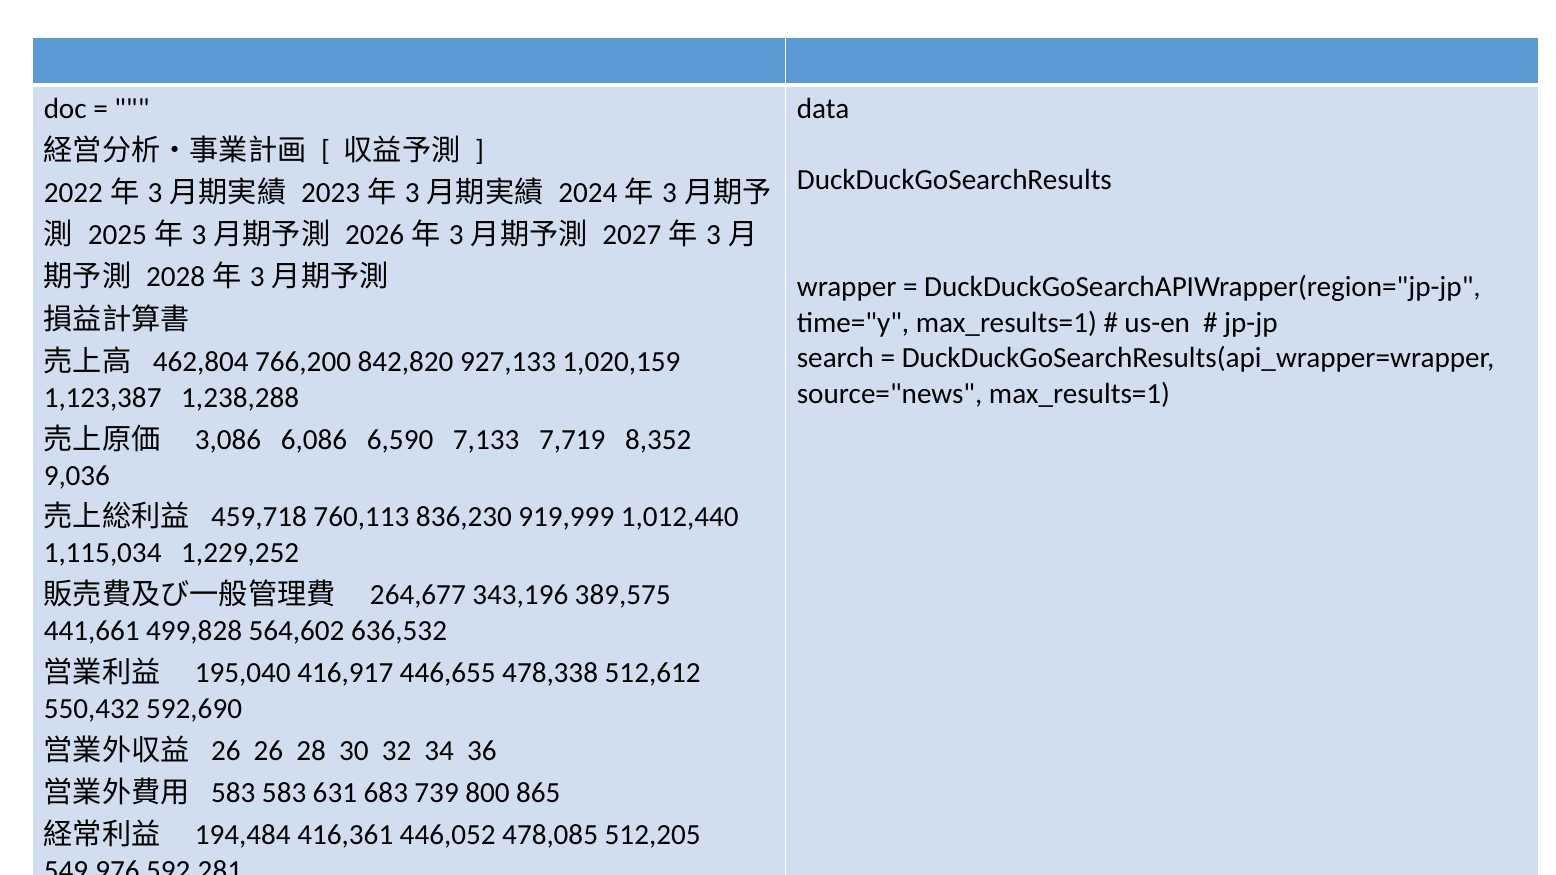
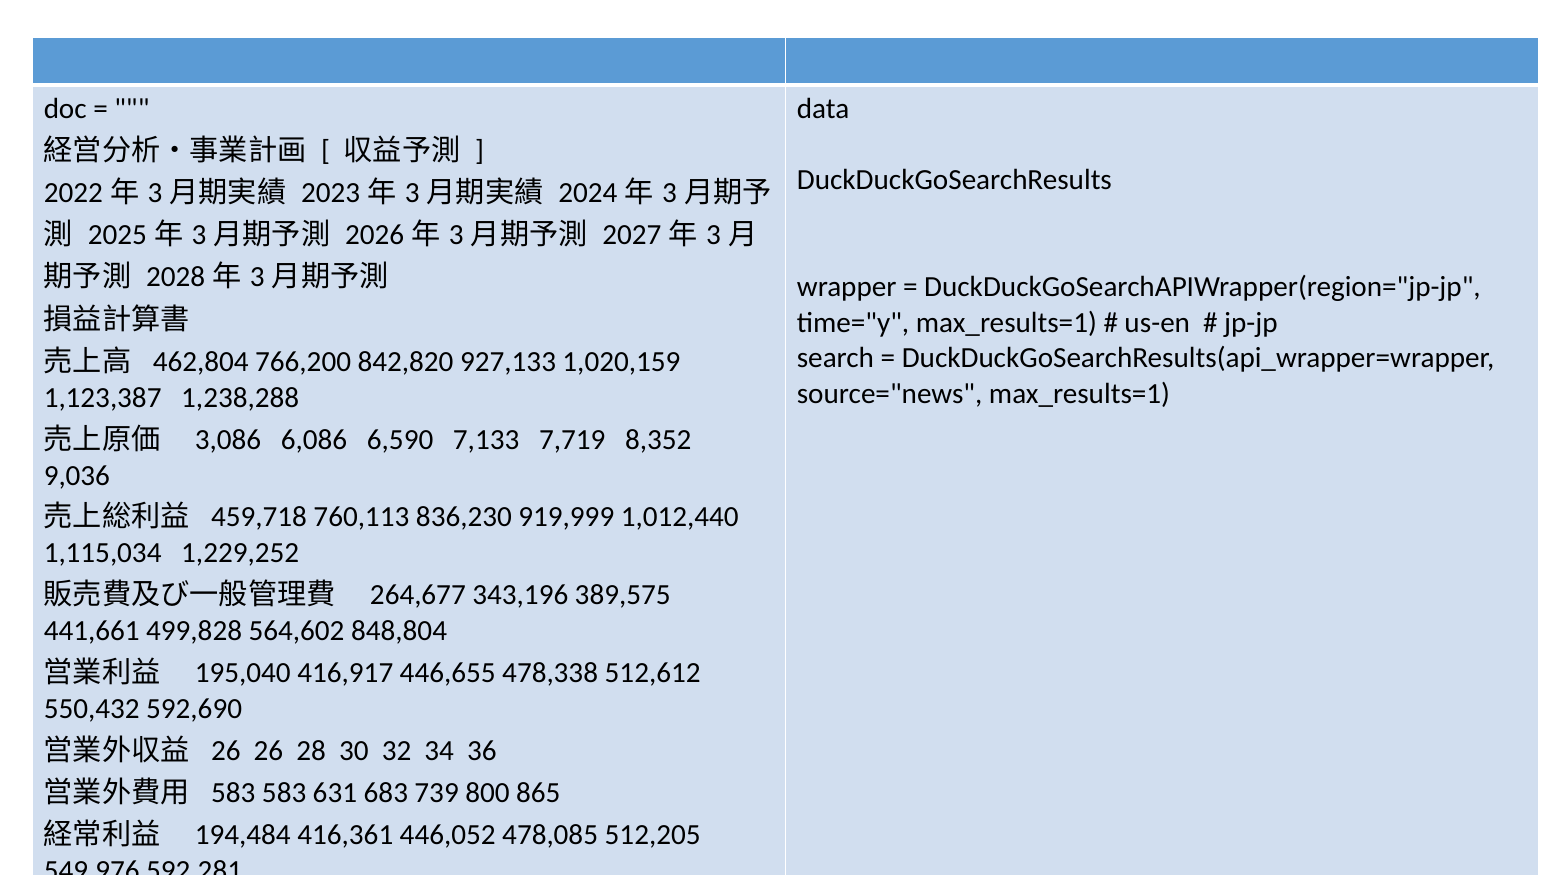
636,532: 636,532 -> 848,804 (399, 631)
